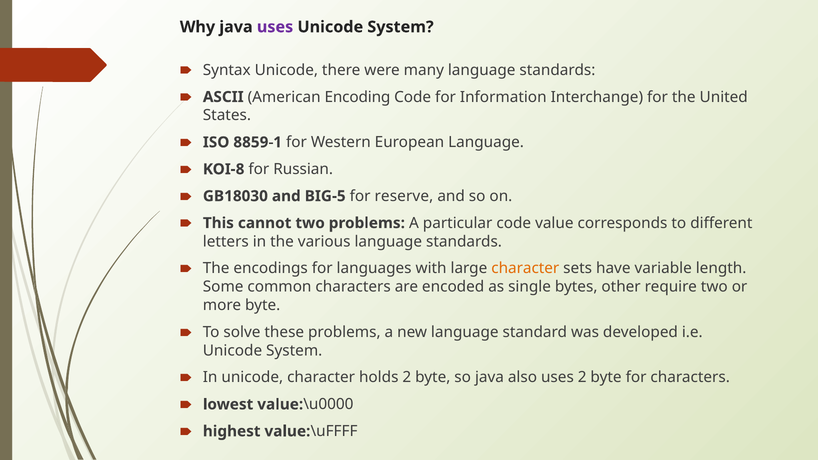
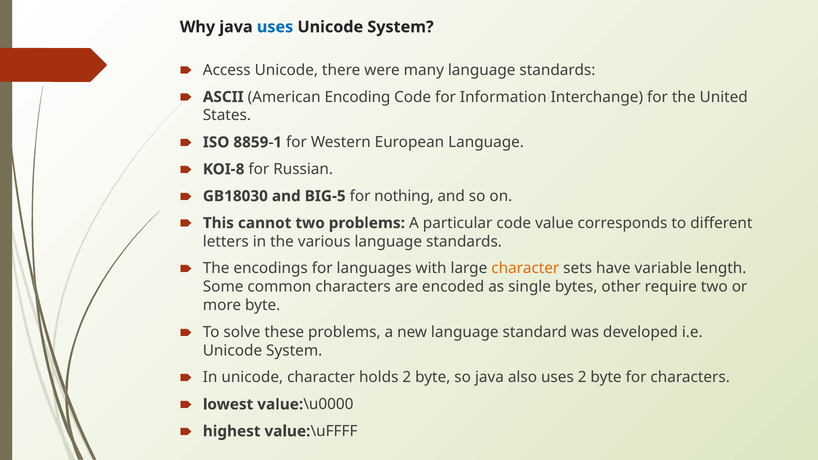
uses colour: purple -> blue (275, 27)
Syntax: Syntax -> Access (227, 70)
reserve: reserve -> nothing (404, 196)
